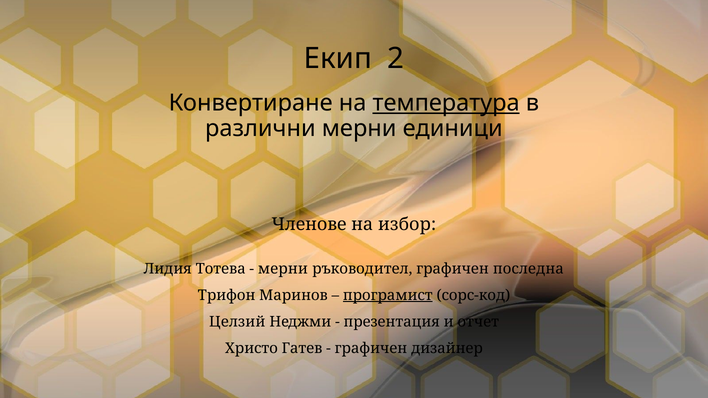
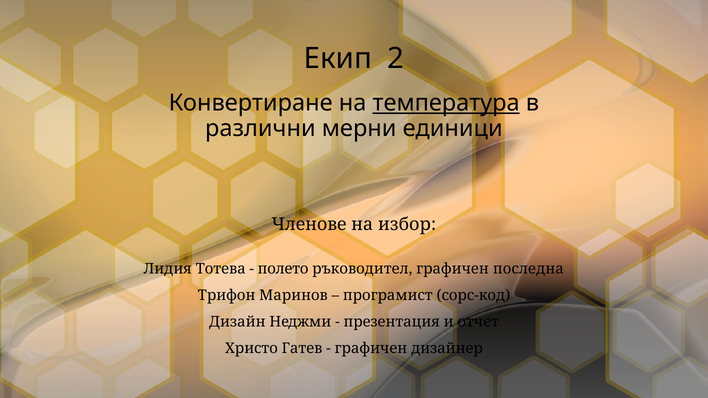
мерни: мерни -> полето (283, 269)
програмист underline: present -> none (388, 295)
Целзий: Целзий -> Дизайн (237, 322)
